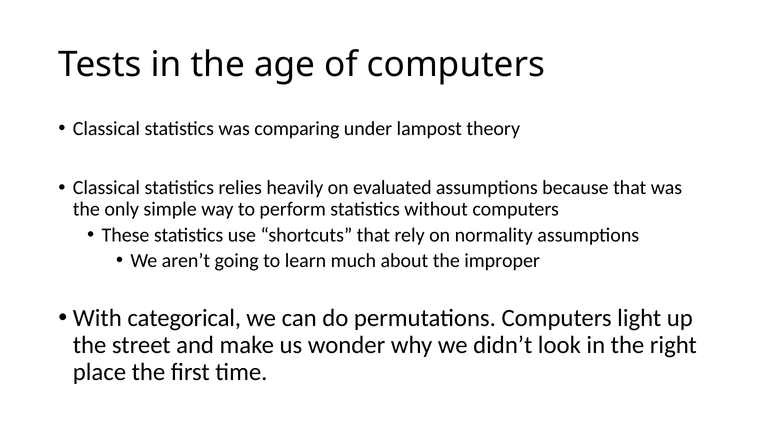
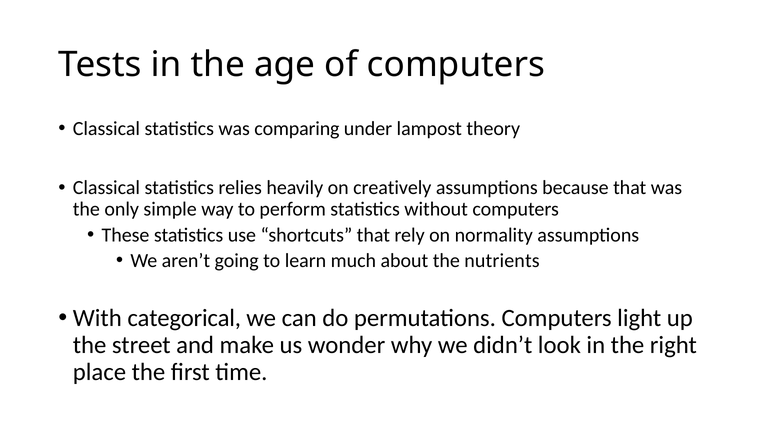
evaluated: evaluated -> creatively (392, 187)
improper: improper -> nutrients (502, 260)
